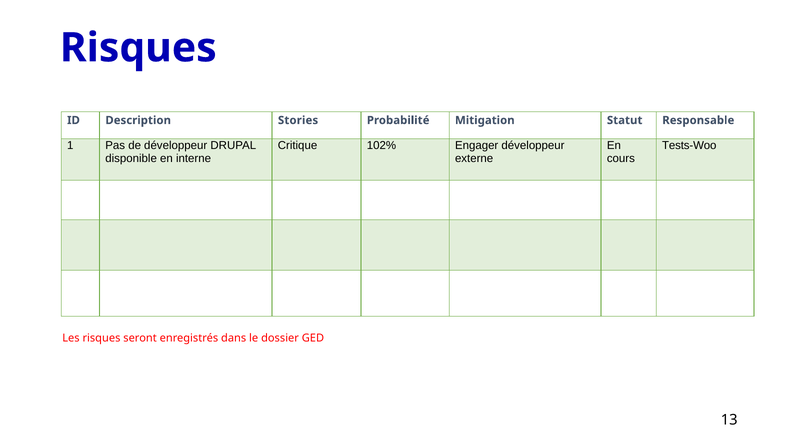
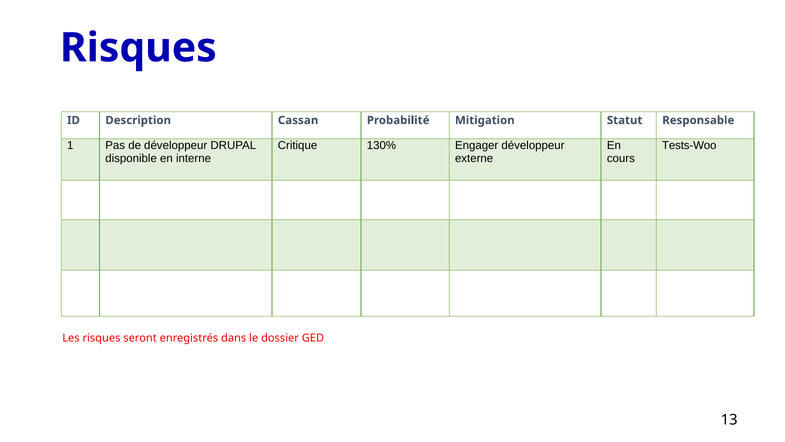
Stories: Stories -> Cassan (298, 120)
102%: 102% -> 130% (381, 145)
